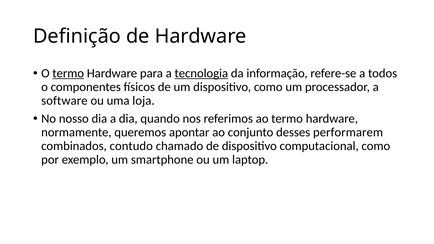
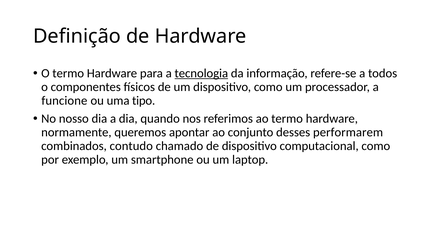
termo underline: present -> none (68, 73)
software: software -> funcione (64, 101)
loja: loja -> tipo (144, 101)
